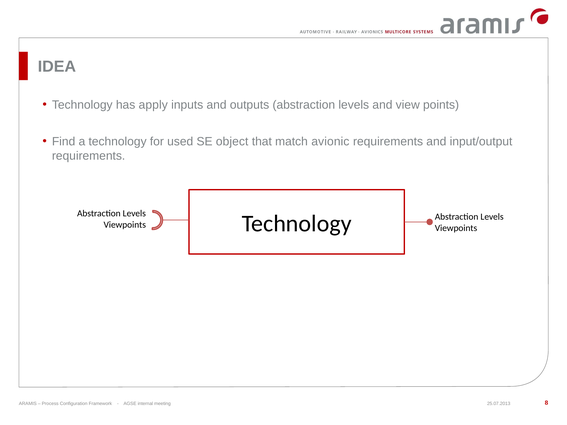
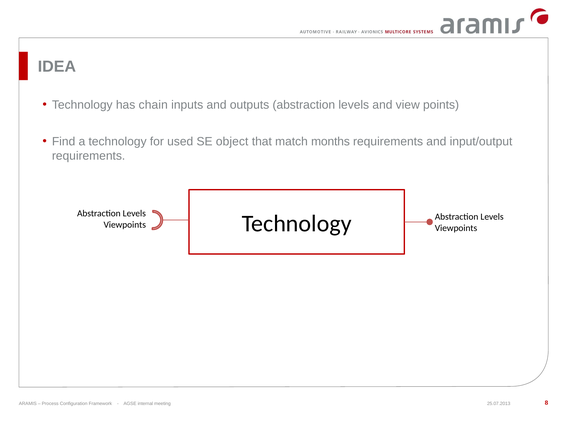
apply: apply -> chain (153, 105)
avionic: avionic -> months (331, 142)
